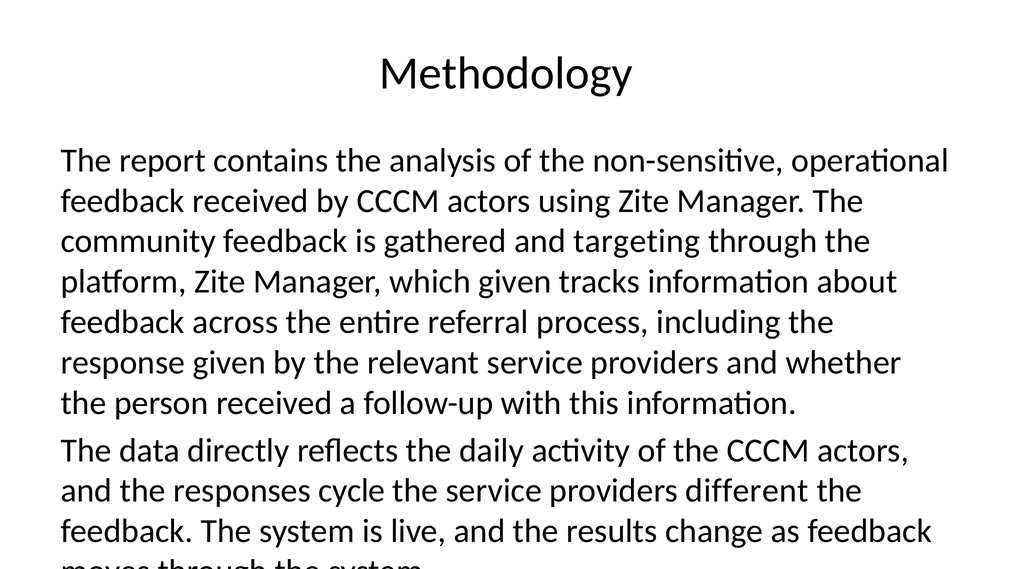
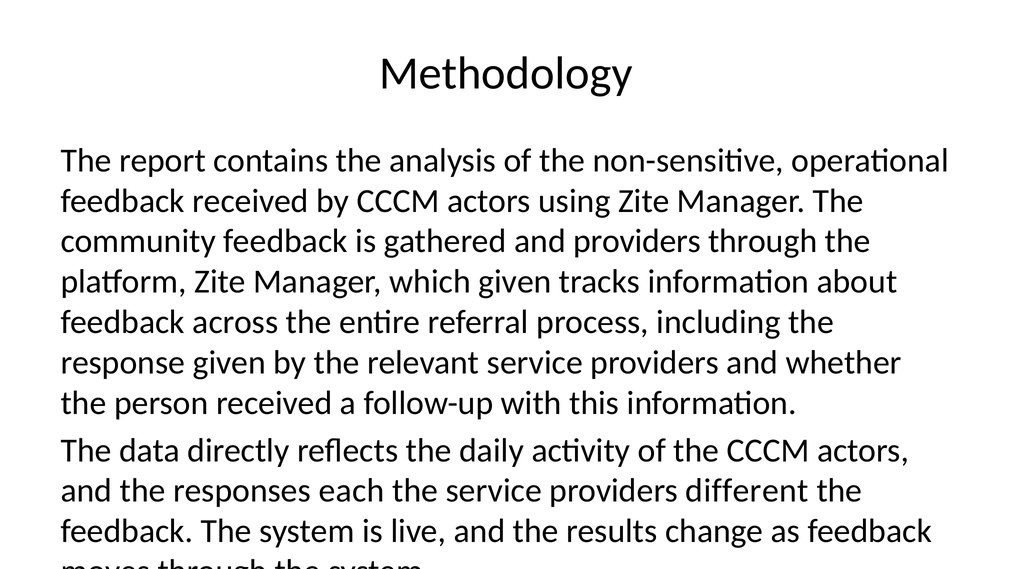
and targeting: targeting -> providers (637, 241)
responses cycle: cycle -> each (351, 491)
